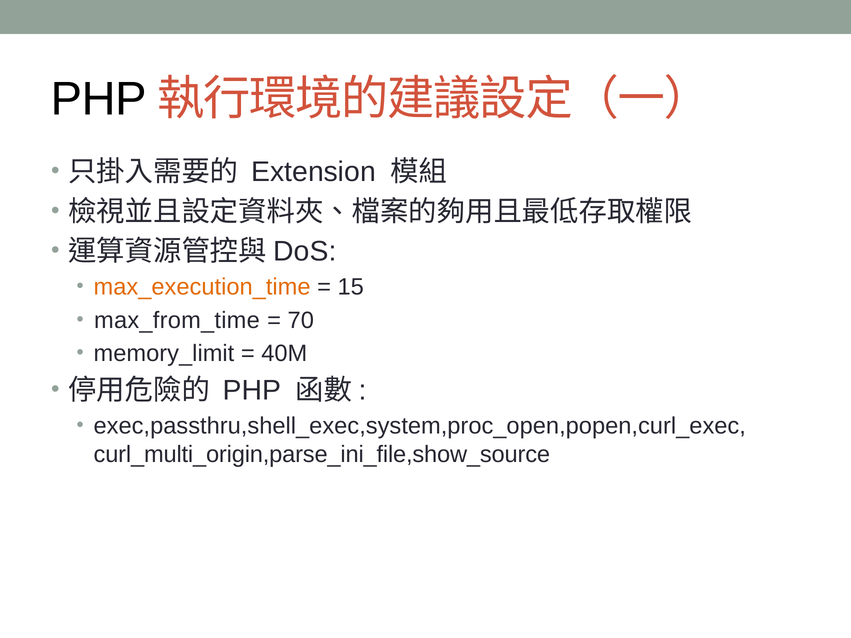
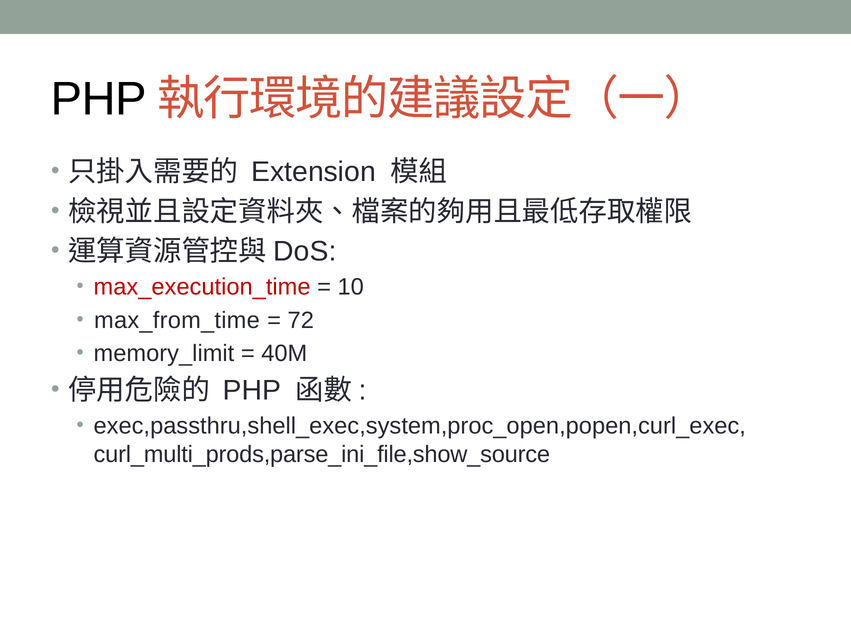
max_execution_time colour: orange -> red (202, 287)
15: 15 -> 10 (351, 287)
70: 70 -> 72 (301, 320)
curl_multi_origin,parse_ini_file,show_source: curl_multi_origin,parse_ini_file,show_source -> curl_multi_prods,parse_ini_file,show_source (322, 455)
